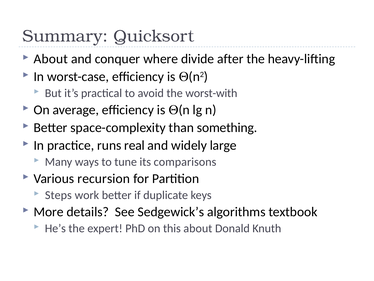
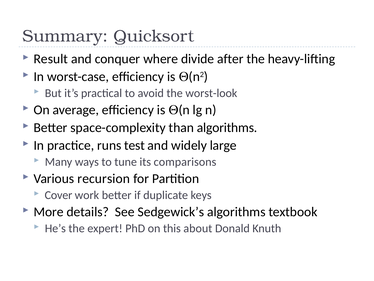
About: About -> Result (51, 59)
worst-with: worst-with -> worst-look (211, 93)
than something: something -> algorithms (227, 128)
real: real -> test (134, 145)
Steps: Steps -> Cover (58, 195)
